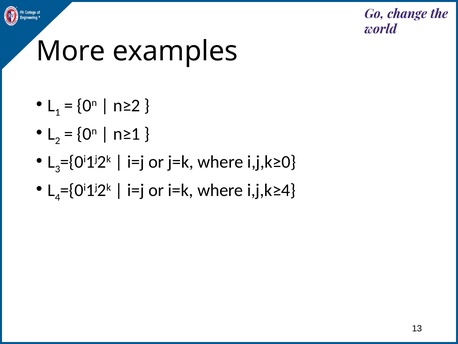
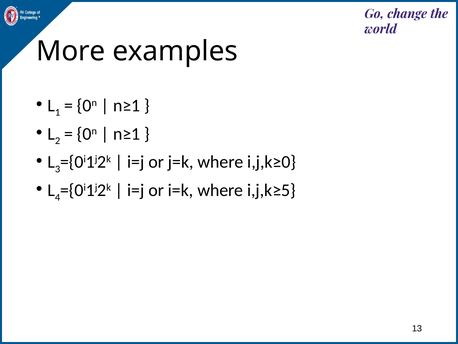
n≥2: n≥2 -> n≥1 (127, 105)
i,j,k≥4: i,j,k≥4 -> i,j,k≥5 (272, 190)
